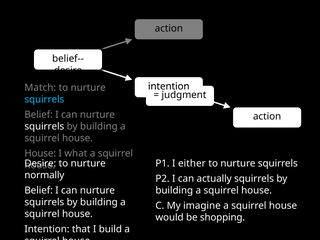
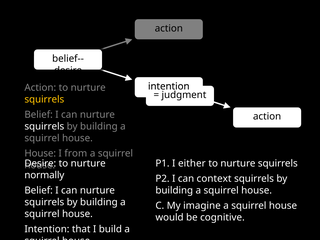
Match: Match -> Action (40, 88)
squirrels colour: light blue -> yellow (44, 99)
what: what -> from (76, 154)
actually: actually -> context (214, 179)
shopping: shopping -> cognitive (222, 217)
